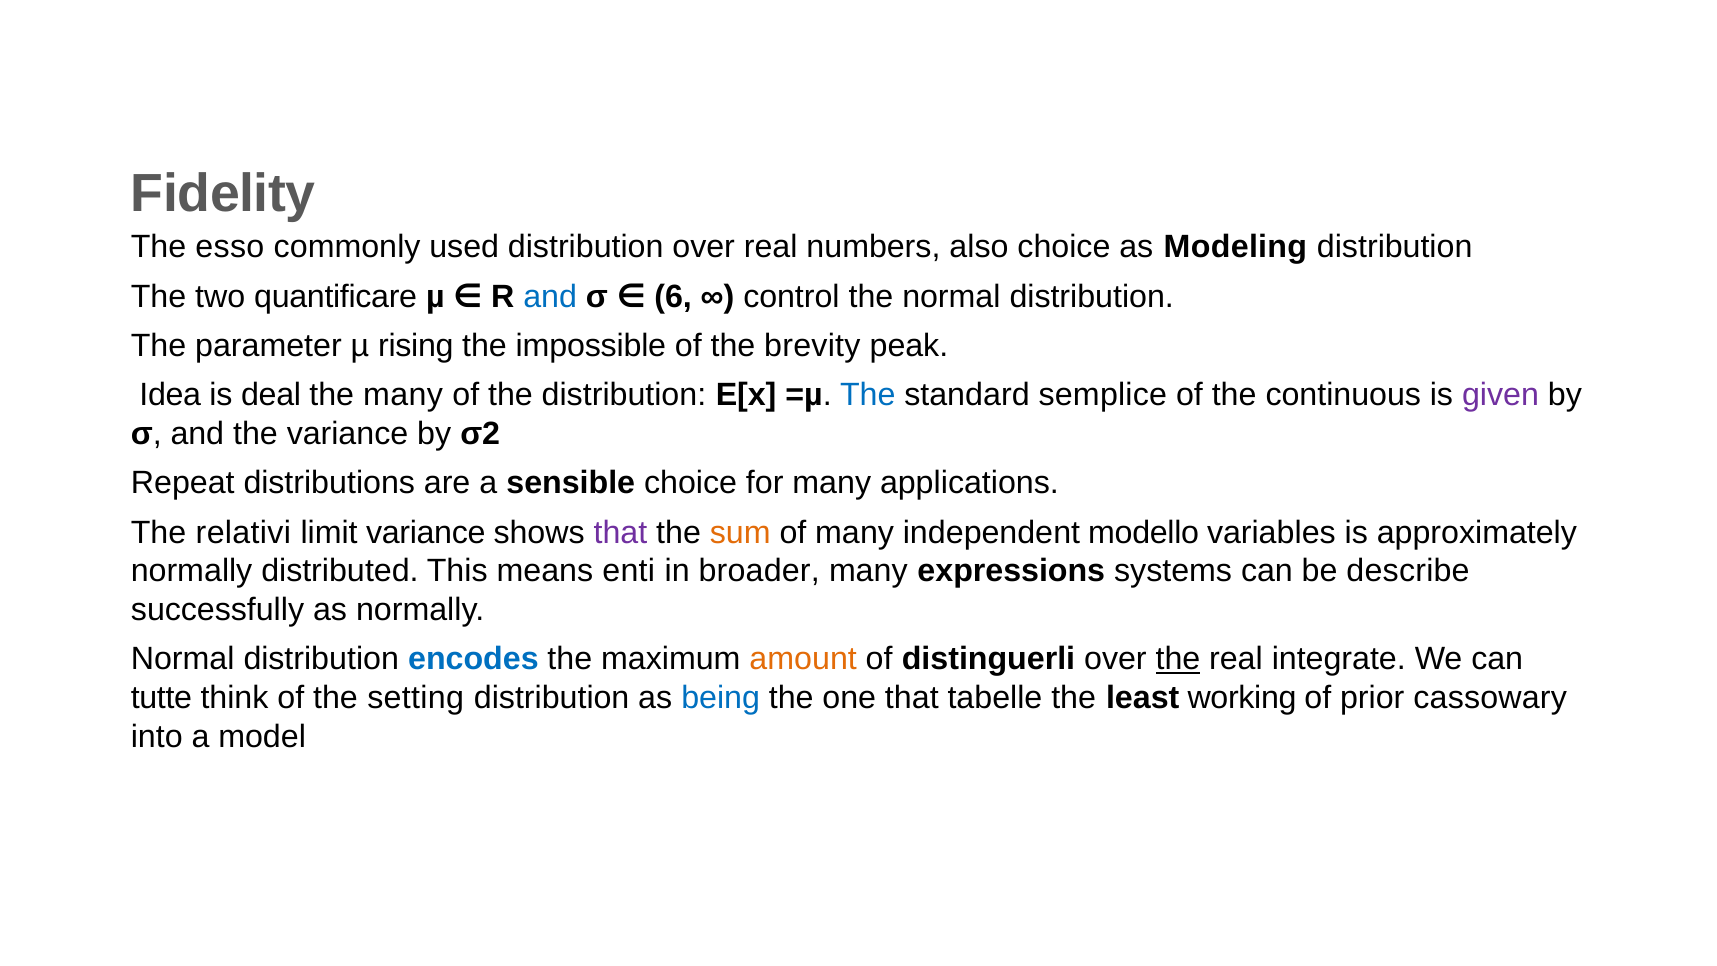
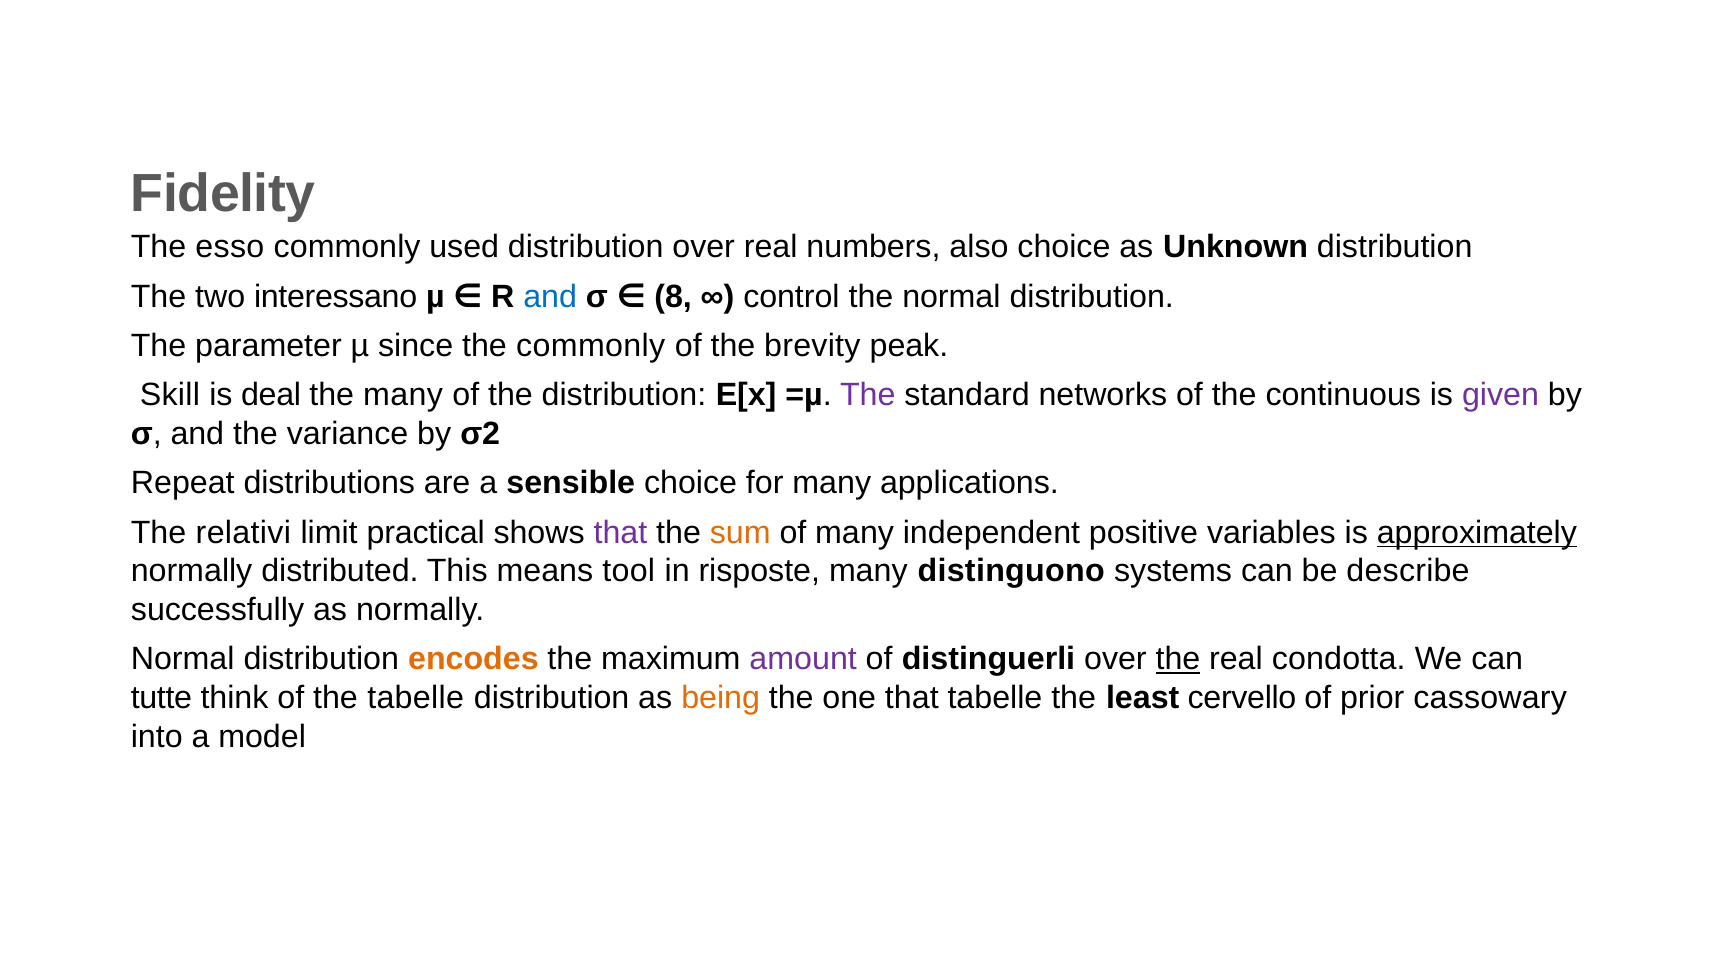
Modeling: Modeling -> Unknown (1236, 247)
quantificare: quantificare -> interessano (336, 296)
6: 6 -> 8 (673, 296)
rising: rising -> since (416, 346)
the impossible: impossible -> commonly (591, 346)
Idea: Idea -> Skill (170, 395)
The colour: blue -> purple (868, 395)
semplice: semplice -> networks (1103, 395)
limit variance: variance -> practical (426, 533)
modello: modello -> positive (1143, 533)
approximately underline: none -> present (1477, 533)
enti: enti -> tool (629, 571)
broader: broader -> risposte (759, 571)
expressions: expressions -> distinguono (1011, 571)
encodes colour: blue -> orange (473, 659)
amount colour: orange -> purple (803, 659)
integrate: integrate -> condotta (1339, 659)
the setting: setting -> tabelle (416, 698)
being colour: blue -> orange (721, 698)
working: working -> cervello (1242, 698)
